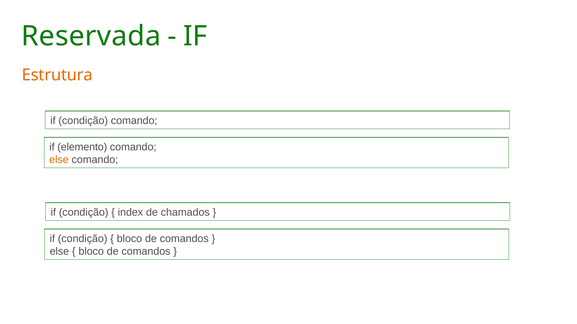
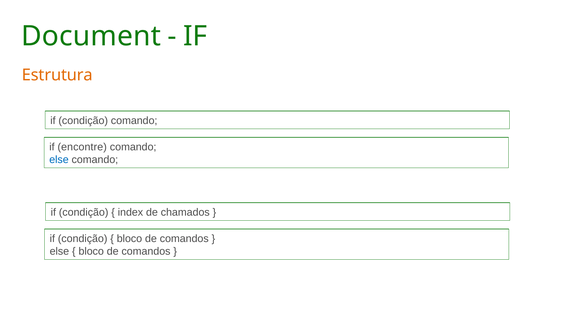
Reservada: Reservada -> Document (91, 36)
elemento: elemento -> encontre (82, 147)
else colour: orange -> blue (59, 160)
